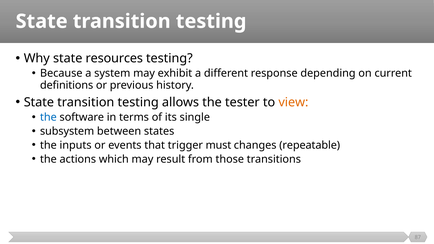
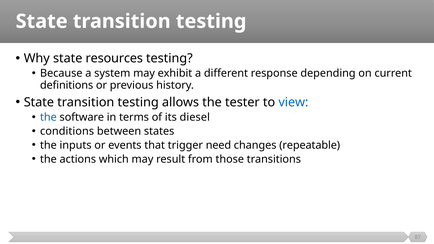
view colour: orange -> blue (293, 102)
single: single -> diesel (195, 117)
subsystem: subsystem -> conditions (67, 131)
must: must -> need (218, 145)
